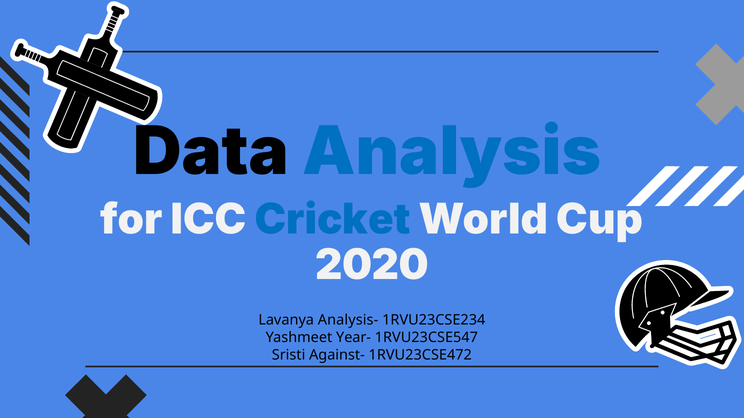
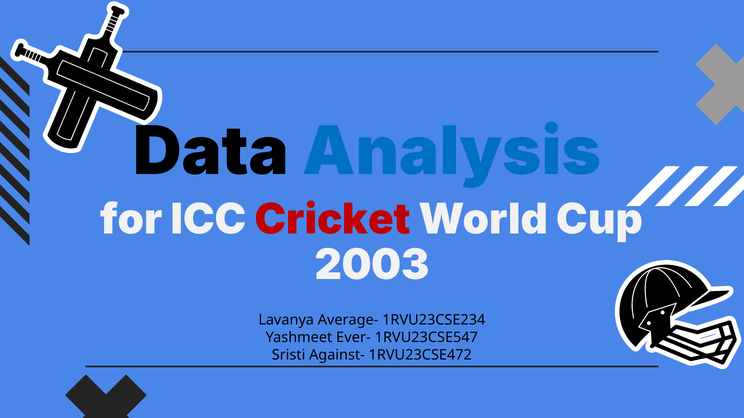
Cricket colour: blue -> red (333, 220)
2020: 2020 -> 2003 (372, 266)
Analysis-: Analysis- -> Average- (348, 321)
Year-: Year- -> Ever- (353, 338)
